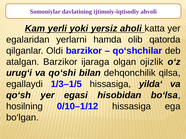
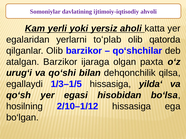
hamda: hamda -> toʻplab (107, 40)
qilganlar Oldi: Oldi -> Olib (55, 51)
ojizlik: ojizlik -> paxta (152, 62)
0/10–1/12: 0/10–1/12 -> 2/10–1/12 (78, 107)
